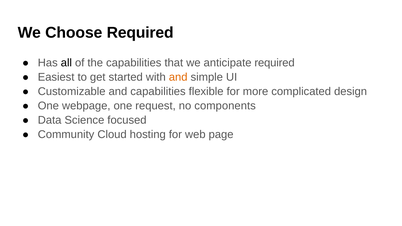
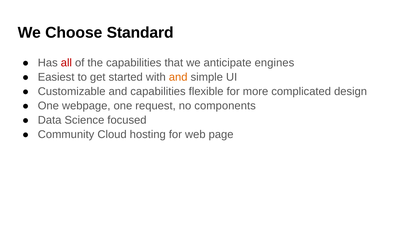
Choose Required: Required -> Standard (140, 33)
all colour: black -> red (66, 63)
anticipate required: required -> engines (274, 63)
